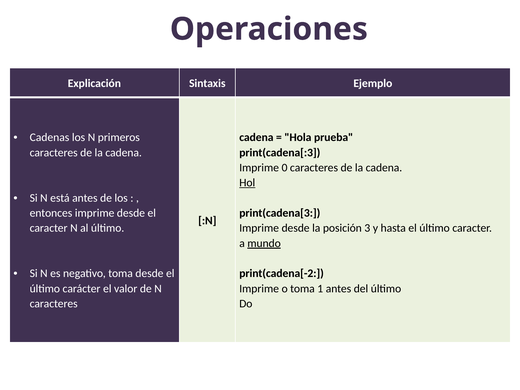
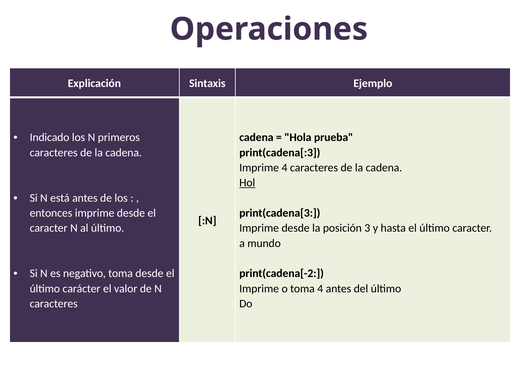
Cadenas: Cadenas -> Indicado (50, 137)
Imprime 0: 0 -> 4 (285, 168)
mundo underline: present -> none (264, 243)
toma 1: 1 -> 4 (320, 289)
